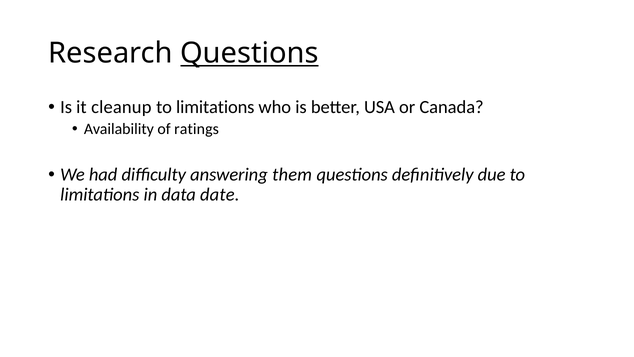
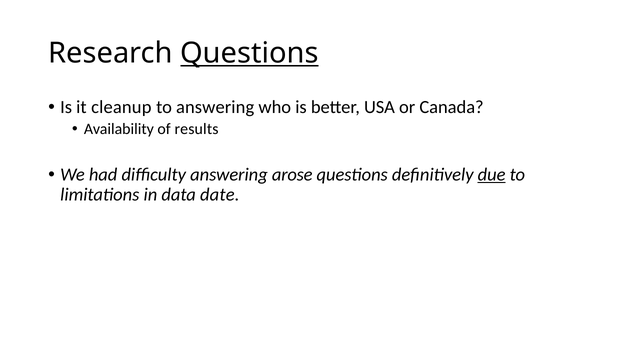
limitations: limitations -> answering (215, 107)
ratings: ratings -> results (197, 129)
them: them -> arose (292, 175)
due underline: none -> present (492, 175)
